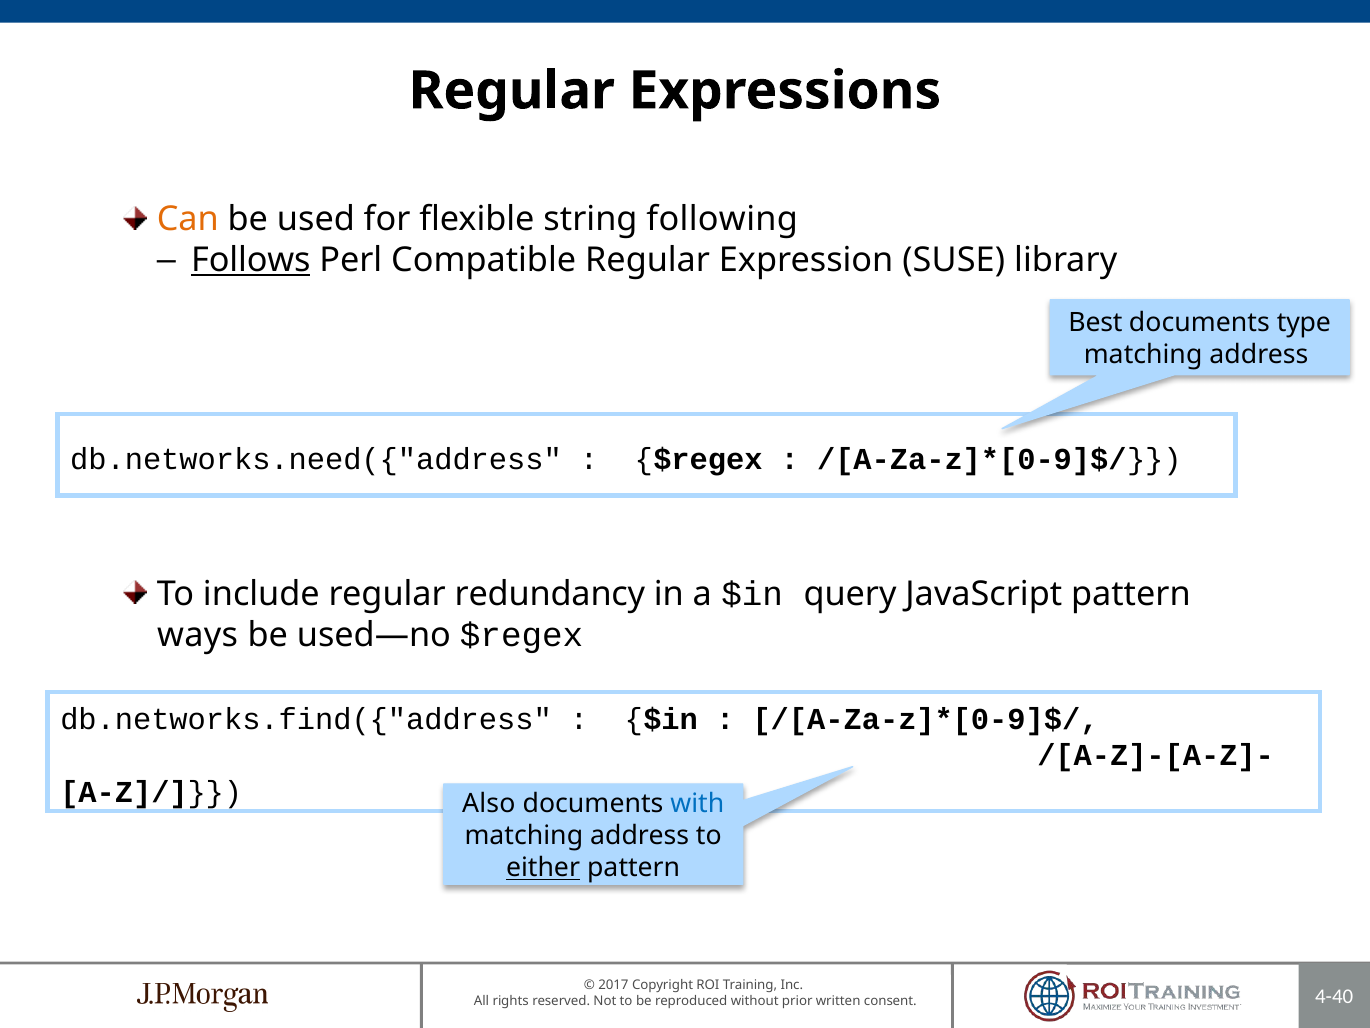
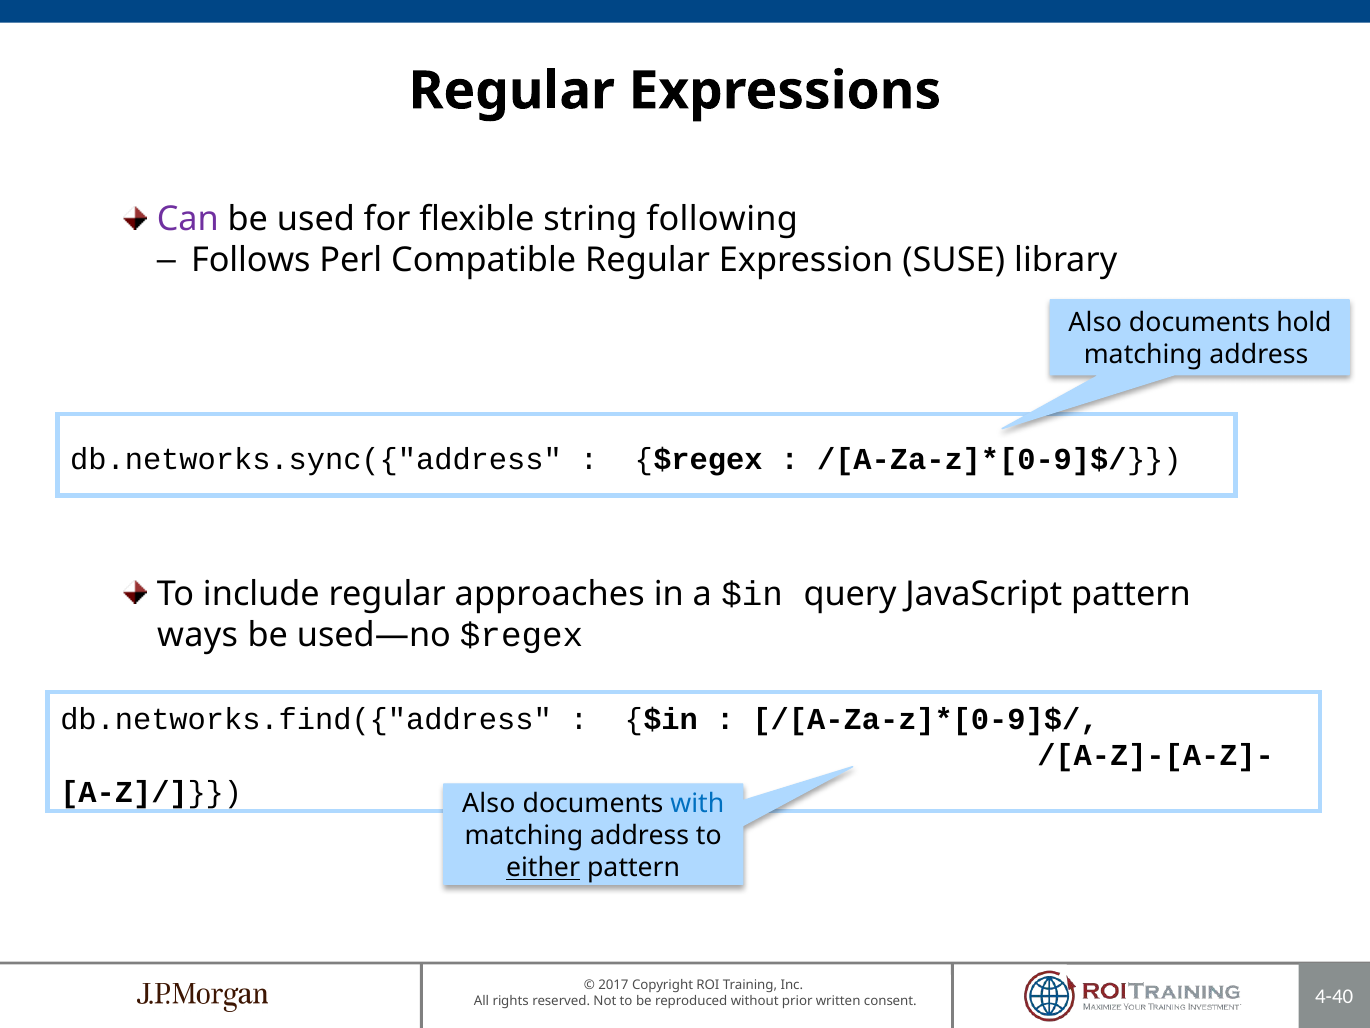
Can colour: orange -> purple (188, 219)
Follows underline: present -> none (251, 260)
Best: Best -> Also (1095, 323)
type: type -> hold (1304, 323)
db.networks.need({"address: db.networks.need({"address -> db.networks.sync({"address (316, 459)
redundancy: redundancy -> approaches (550, 594)
